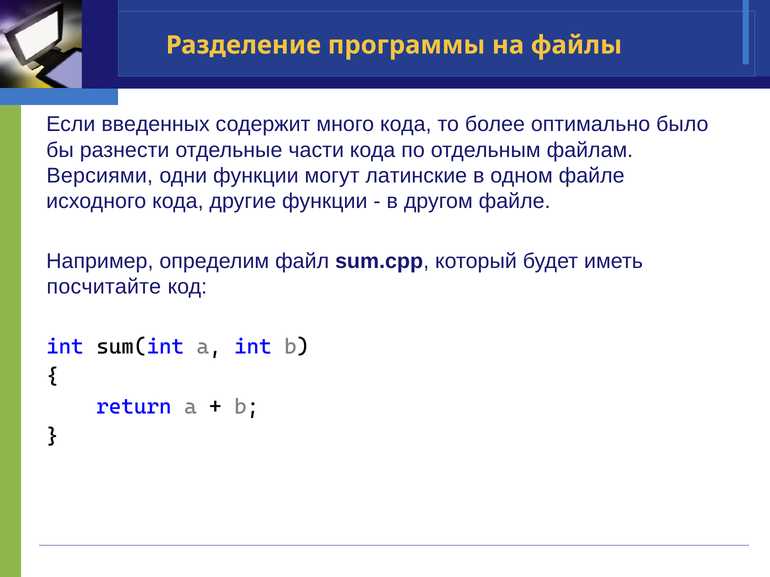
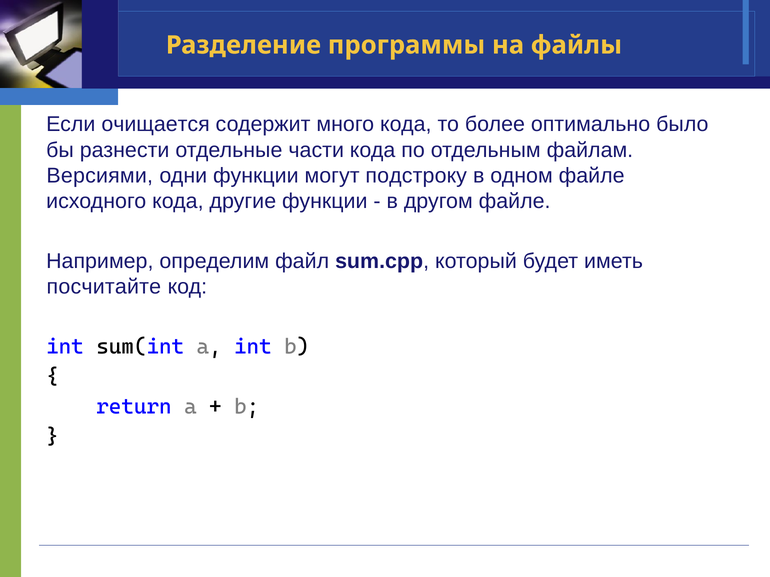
введенных: введенных -> очищается (156, 124)
латинские: латинские -> подстроку (416, 176)
